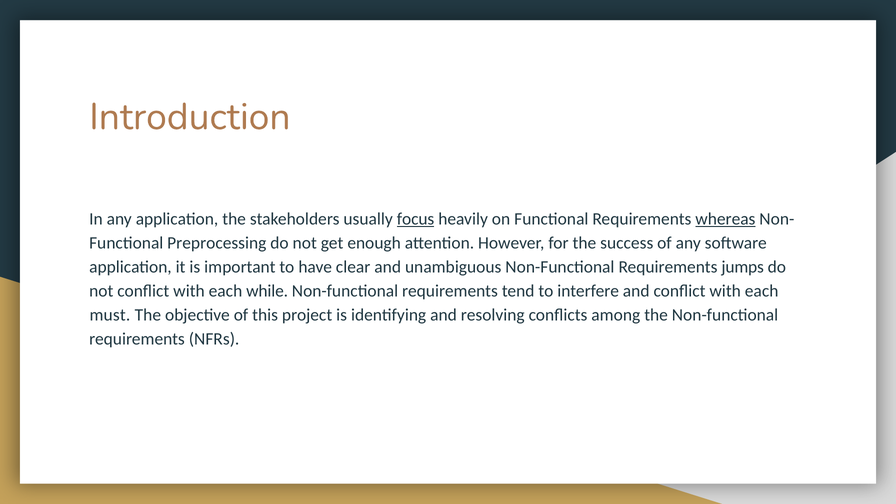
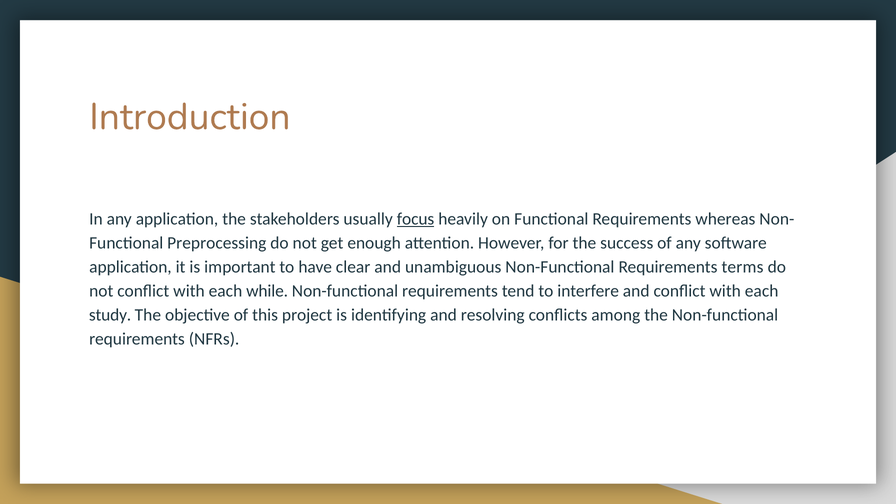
whereas underline: present -> none (725, 219)
jumps: jumps -> terms (742, 267)
must: must -> study (110, 315)
